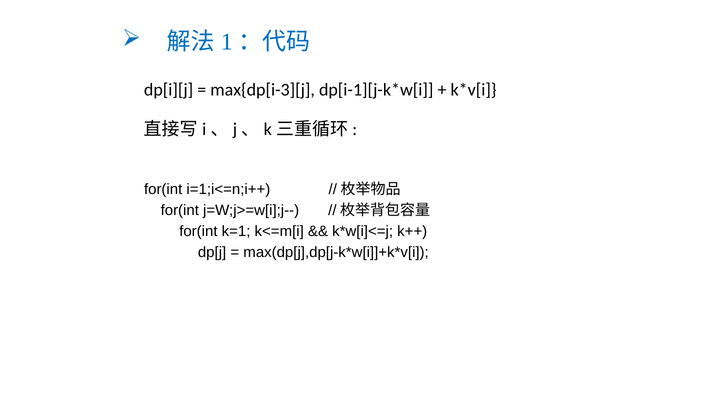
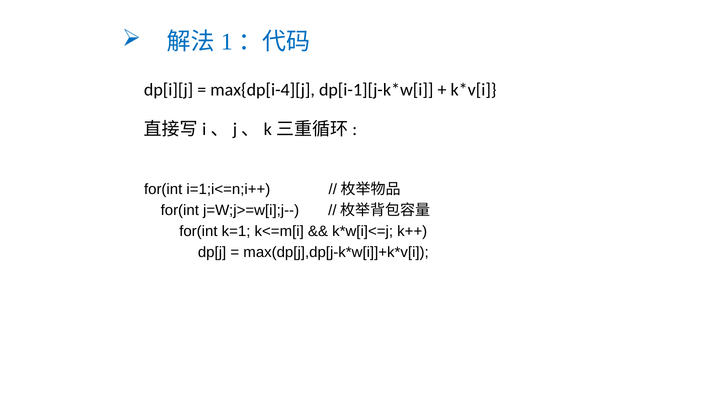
max{dp[i-3][j: max{dp[i-3][j -> max{dp[i-4][j (263, 90)
